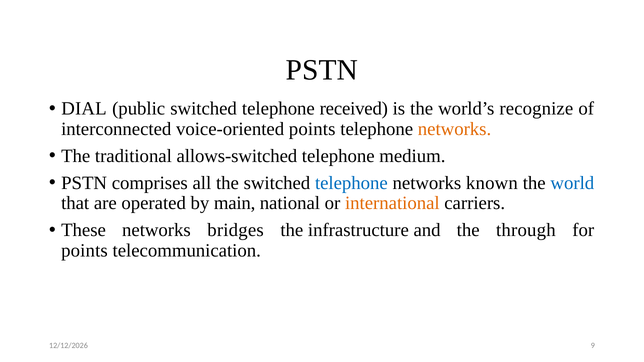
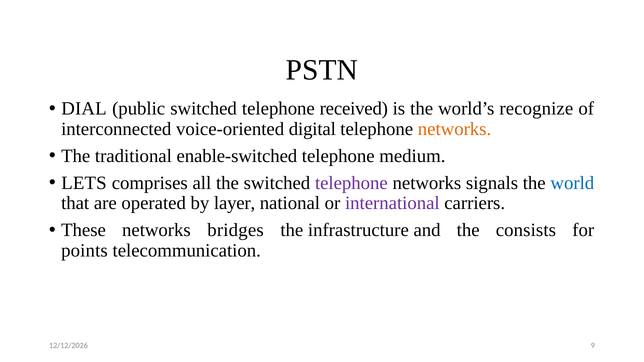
voice-oriented points: points -> digital (312, 129)
allows-switched: allows-switched -> enable-switched (237, 156)
PSTN: PSTN -> LETS (84, 183)
telephone colour: blue -> purple (351, 183)
known: known -> signals (492, 183)
main: main -> layer (235, 203)
international colour: orange -> purple (392, 203)
through: through -> consists (526, 230)
